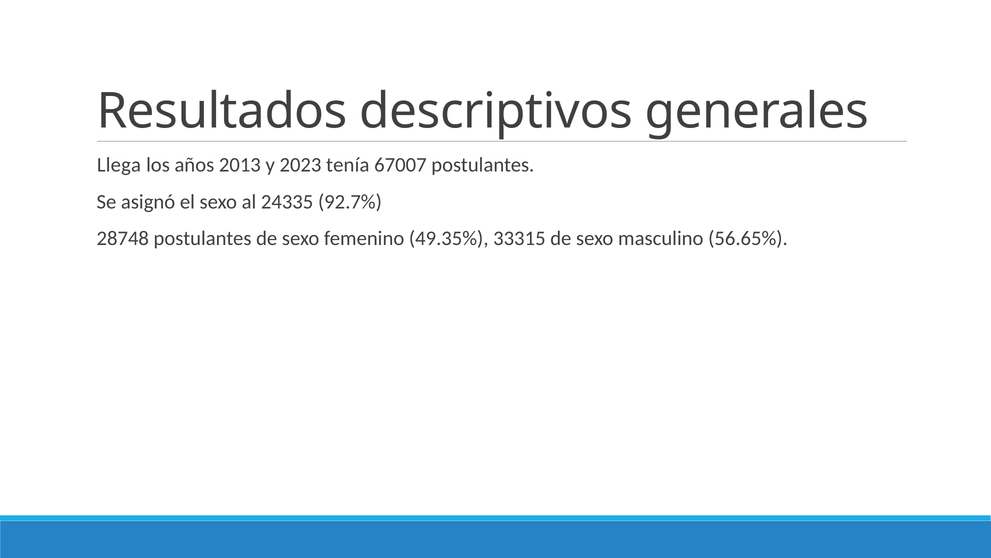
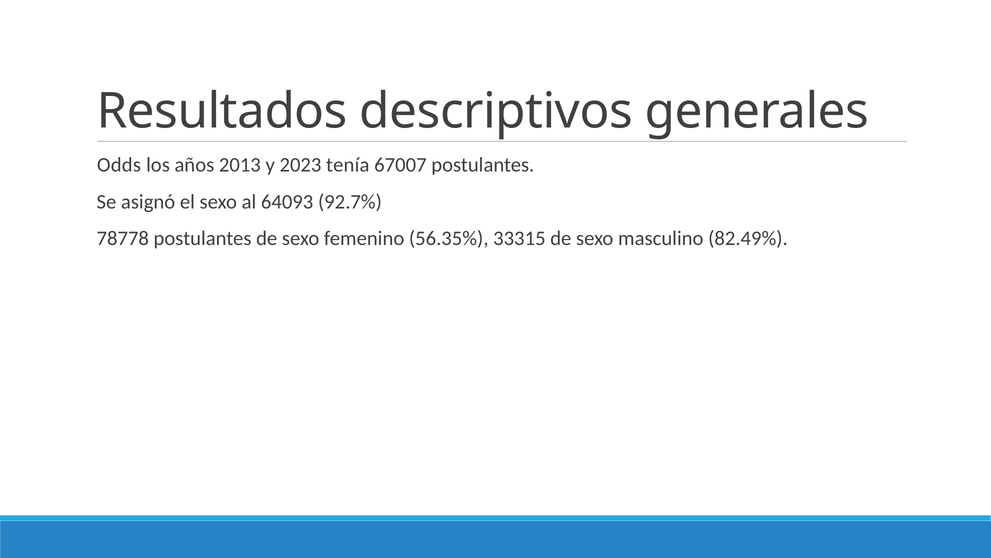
Llega: Llega -> Odds (119, 165)
24335: 24335 -> 64093 (287, 202)
28748: 28748 -> 78778 (123, 238)
49.35%: 49.35% -> 56.35% (449, 238)
56.65%: 56.65% -> 82.49% (748, 238)
